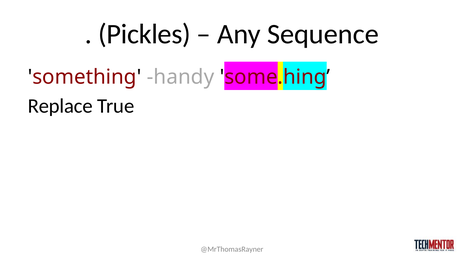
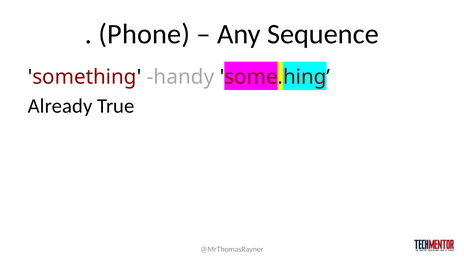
Pickles: Pickles -> Phone (144, 34)
Replace: Replace -> Already (60, 106)
